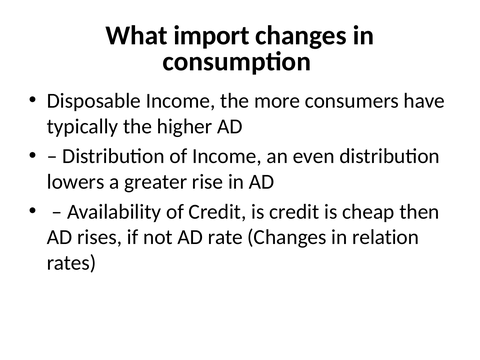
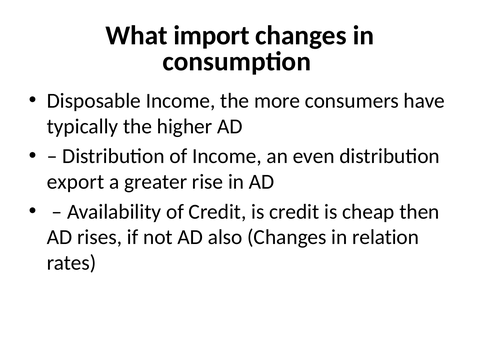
lowers: lowers -> export (76, 182)
rate: rate -> also (225, 237)
